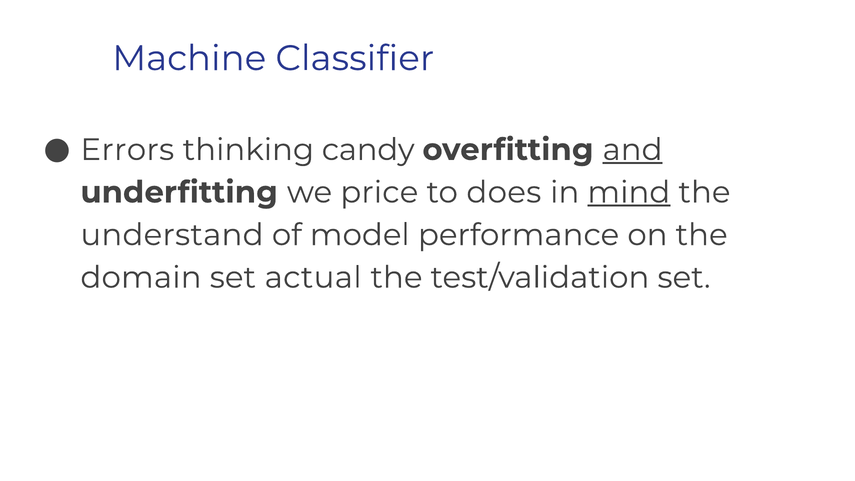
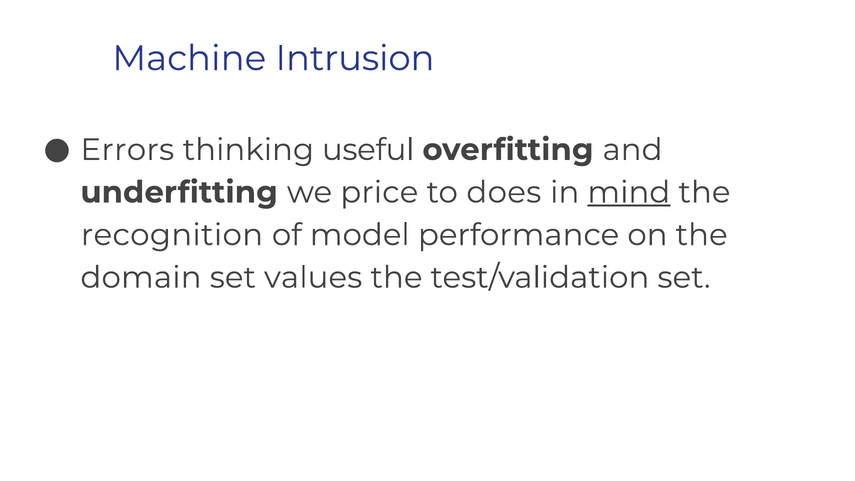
Classifier: Classifier -> Intrusion (355, 58)
candy: candy -> useful (368, 150)
and underline: present -> none (633, 150)
understand: understand -> recognition (172, 235)
actual: actual -> values (313, 278)
